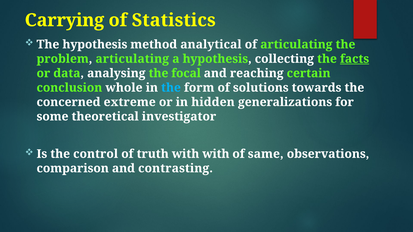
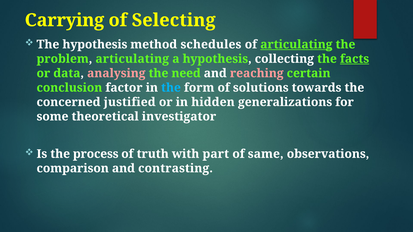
Statistics: Statistics -> Selecting (174, 20)
analytical: analytical -> schedules (211, 44)
articulating underline: none -> present (296, 44)
analysing colour: white -> pink (116, 73)
focal: focal -> need (186, 73)
reaching colour: white -> pink (257, 73)
whole: whole -> factor (124, 88)
extreme: extreme -> justified (130, 102)
control: control -> process (96, 154)
with with: with -> part (216, 154)
